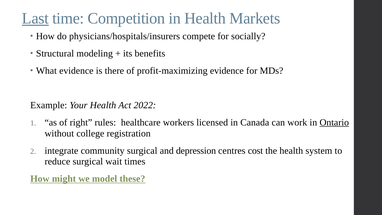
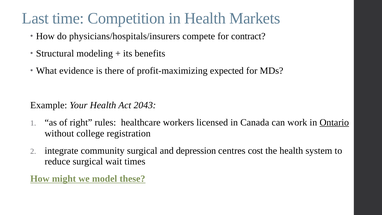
Last underline: present -> none (35, 18)
socially: socially -> contract (248, 36)
profit-maximizing evidence: evidence -> expected (227, 71)
2022: 2022 -> 2043 (145, 105)
